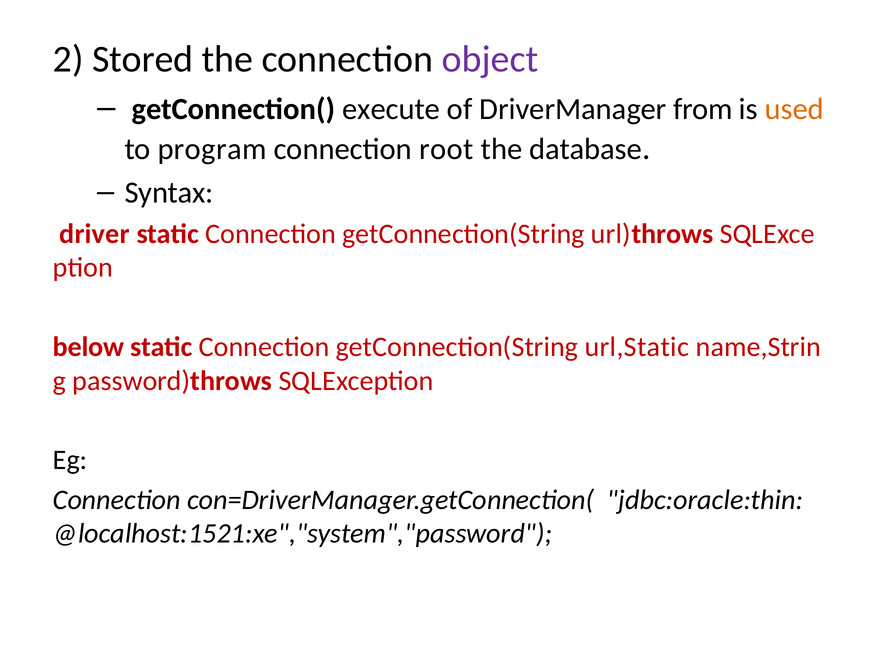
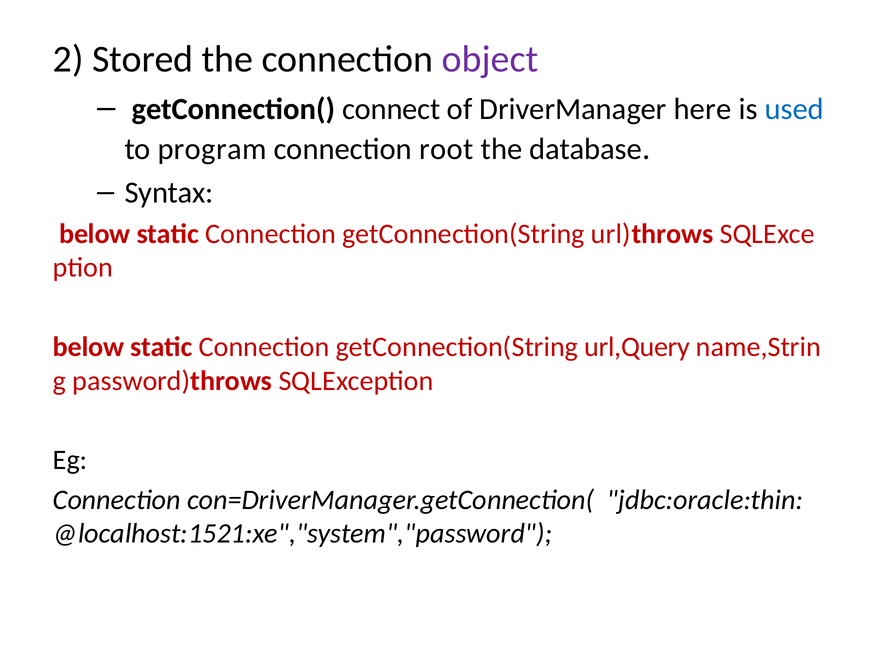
execute: execute -> connect (391, 109)
from: from -> here (703, 109)
used colour: orange -> blue (794, 109)
driver: driver -> below (95, 234)
url,Static: url,Static -> url,Query (637, 347)
